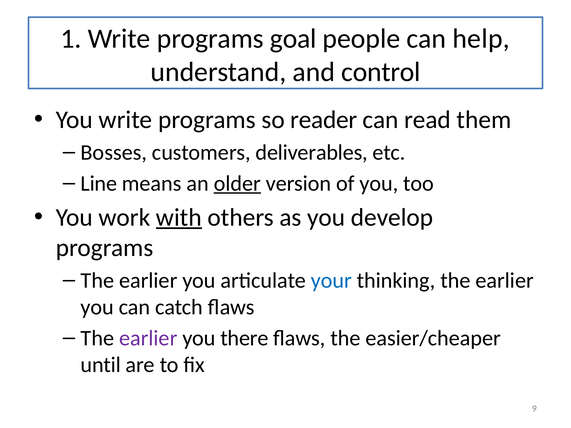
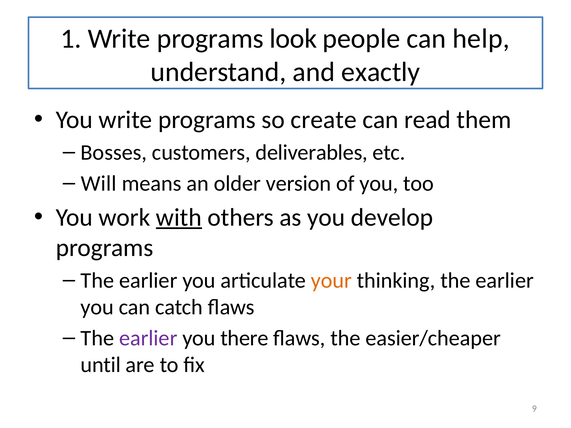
goal: goal -> look (293, 39)
control: control -> exactly (381, 72)
reader: reader -> create (324, 120)
Line: Line -> Will (99, 184)
older underline: present -> none (237, 184)
your colour: blue -> orange (331, 281)
